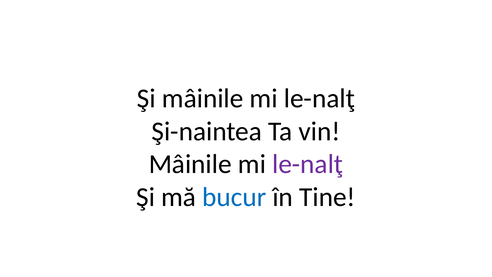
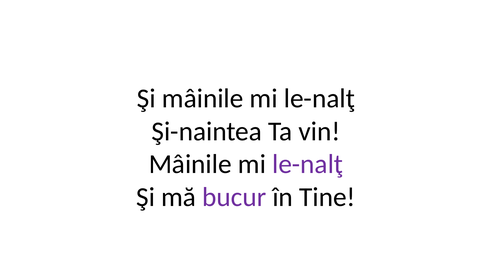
bucur colour: blue -> purple (234, 197)
